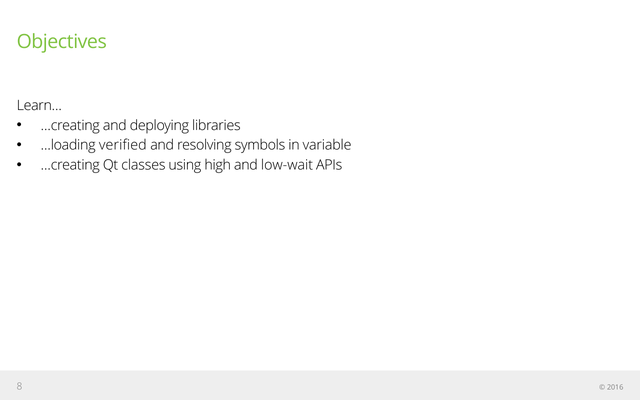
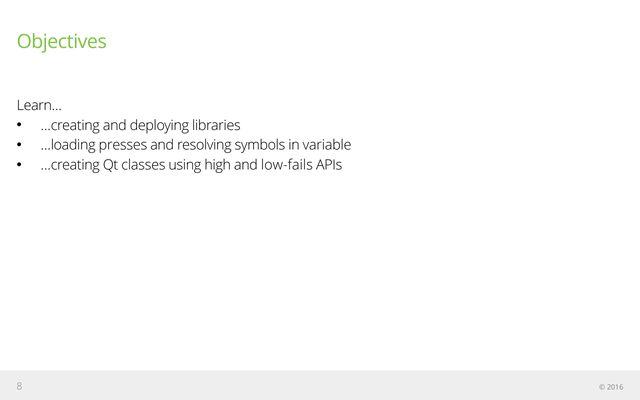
verified: verified -> presses (123, 145)
low-wait: low-wait -> low-fails (287, 165)
